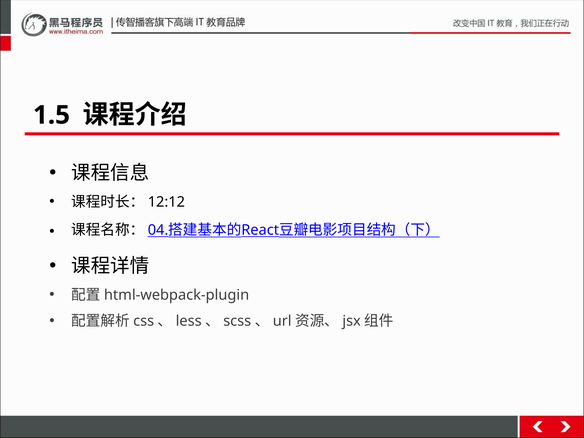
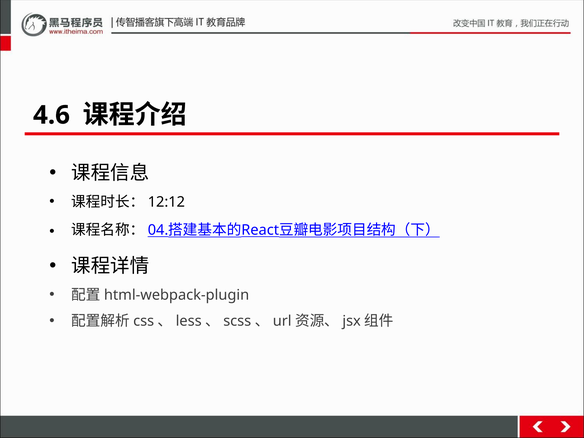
1.5: 1.5 -> 4.6 (51, 115)
